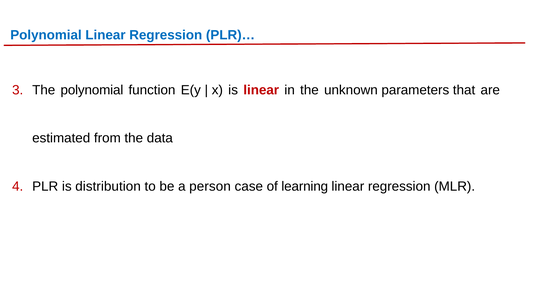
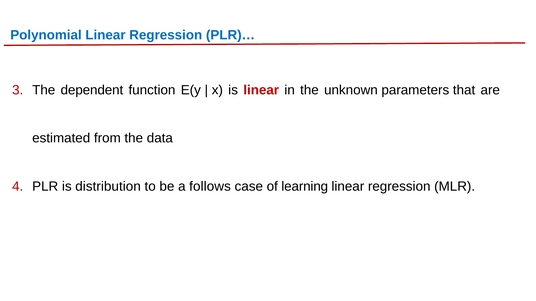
The polynomial: polynomial -> dependent (92, 90)
person: person -> follows (210, 187)
